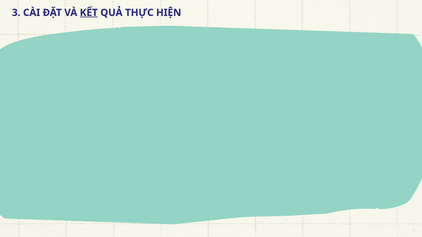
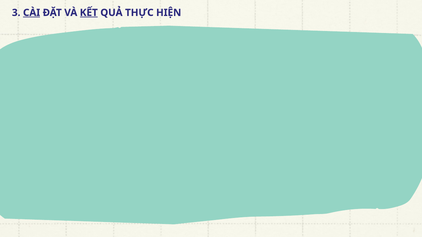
CÀI underline: none -> present (32, 13)
